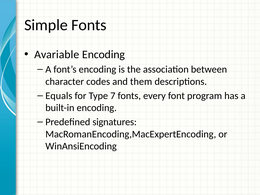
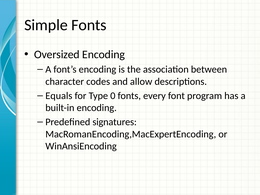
Avariable: Avariable -> Oversized (57, 54)
them: them -> allow (141, 82)
7: 7 -> 0 (113, 96)
